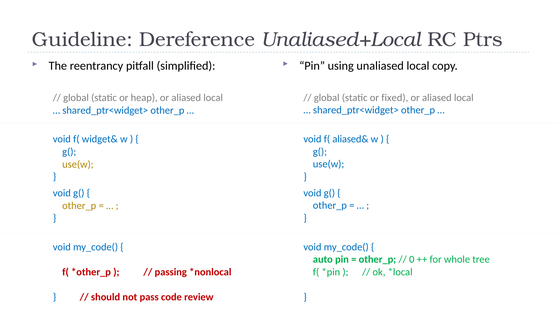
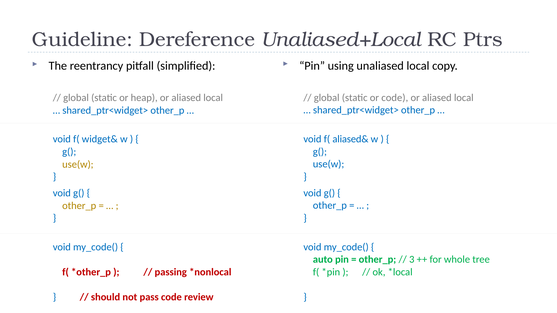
or fixed: fixed -> code (395, 98)
0: 0 -> 3 (412, 260)
